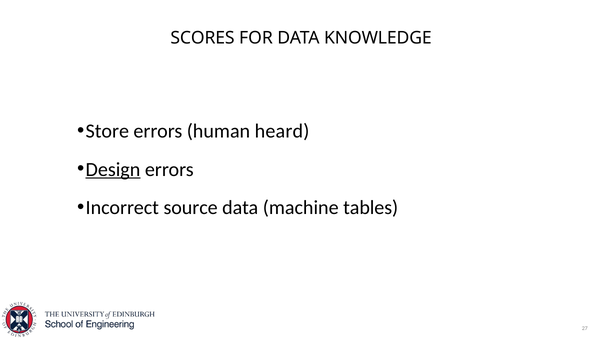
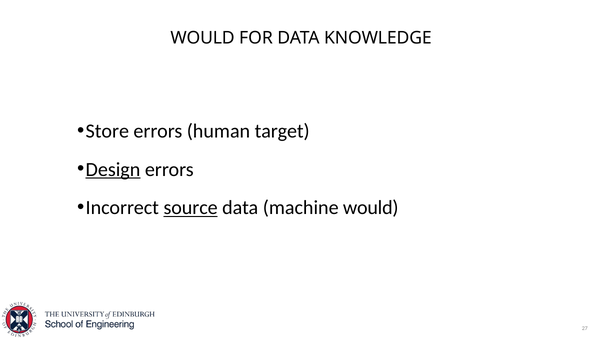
SCORES: SCORES -> WOULD (203, 38)
heard: heard -> target (282, 131)
source underline: none -> present (191, 208)
machine tables: tables -> would (371, 208)
